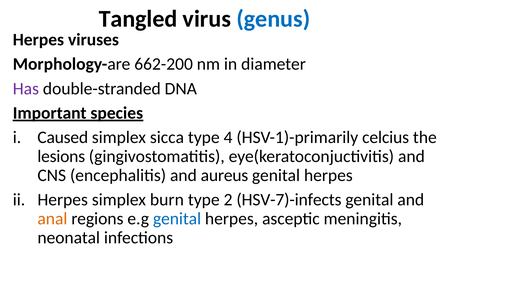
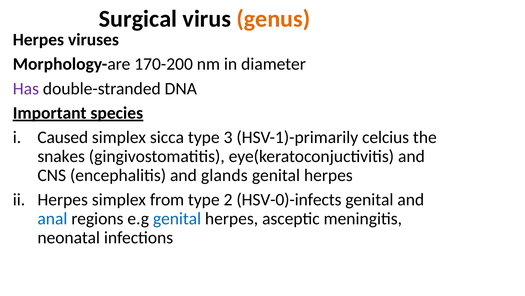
Tangled: Tangled -> Surgical (138, 19)
genus colour: blue -> orange (273, 19)
662-200: 662-200 -> 170-200 (164, 64)
4: 4 -> 3 (228, 137)
lesions: lesions -> snakes (61, 156)
aureus: aureus -> glands (224, 175)
burn: burn -> from (167, 199)
HSV-7)-infects: HSV-7)-infects -> HSV-0)-infects (289, 199)
anal colour: orange -> blue (52, 218)
